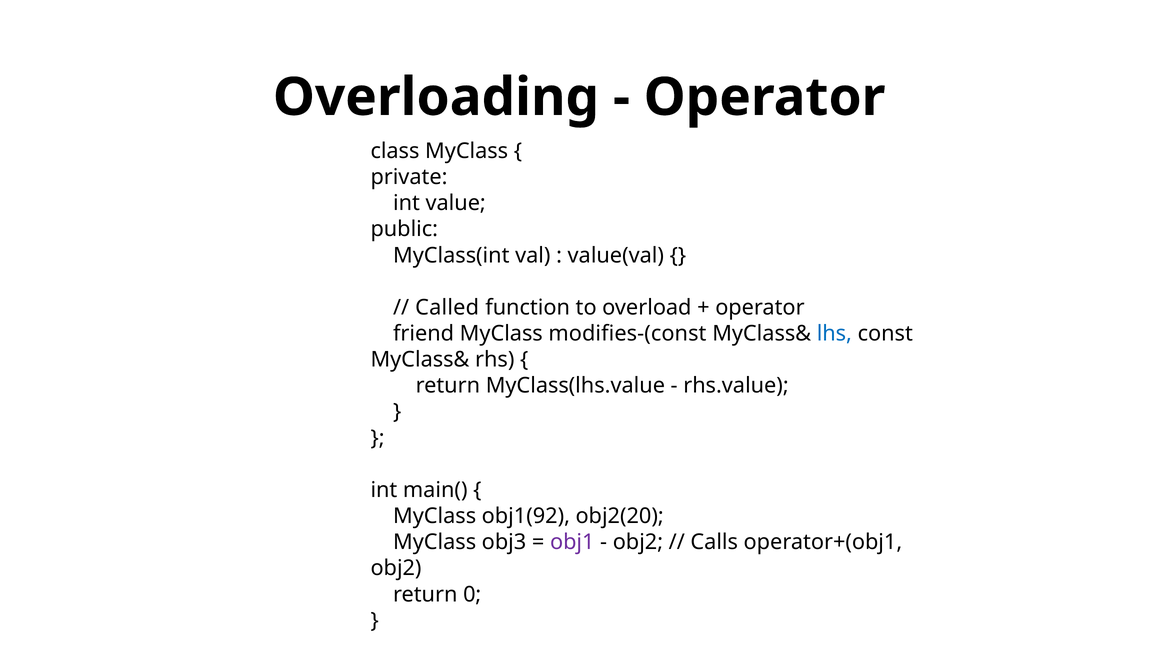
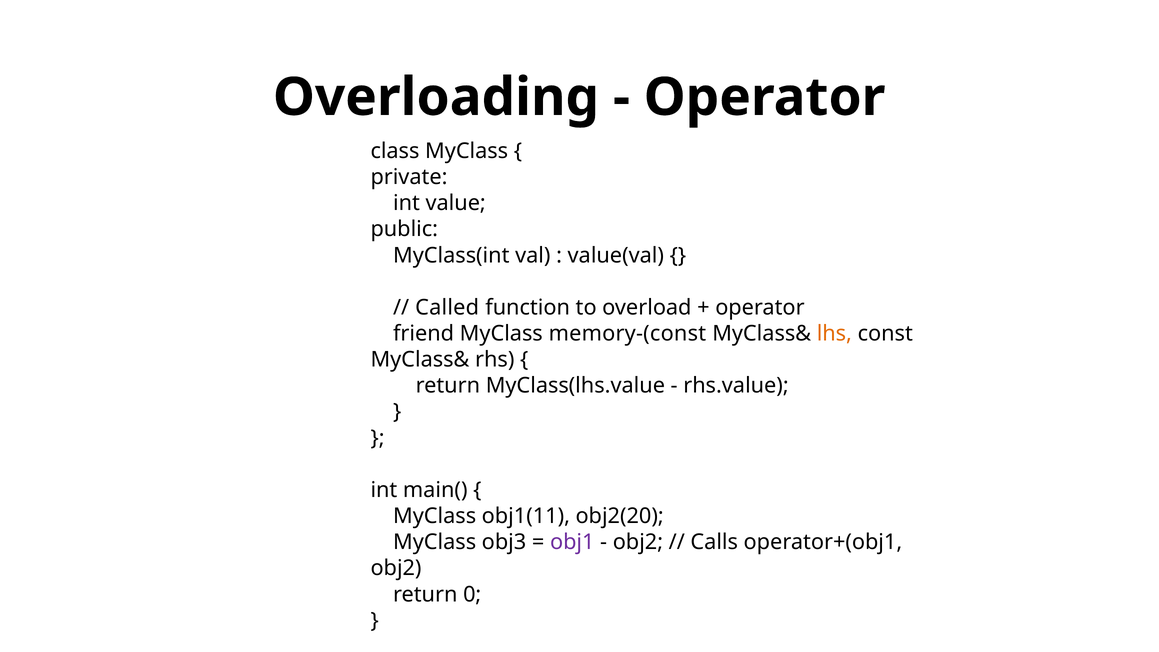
modifies-(const: modifies-(const -> memory-(const (627, 334)
lhs colour: blue -> orange (834, 334)
obj1(92: obj1(92 -> obj1(11 (526, 516)
